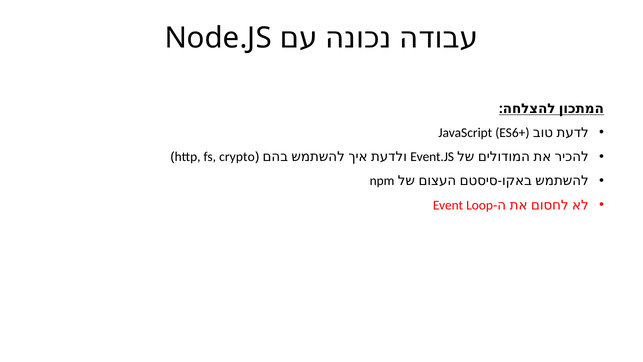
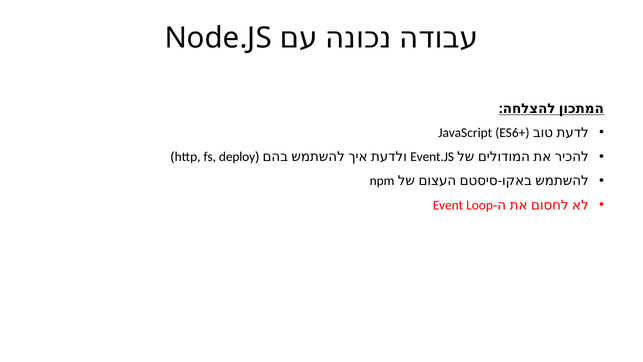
crypto: crypto -> deploy (237, 157)
